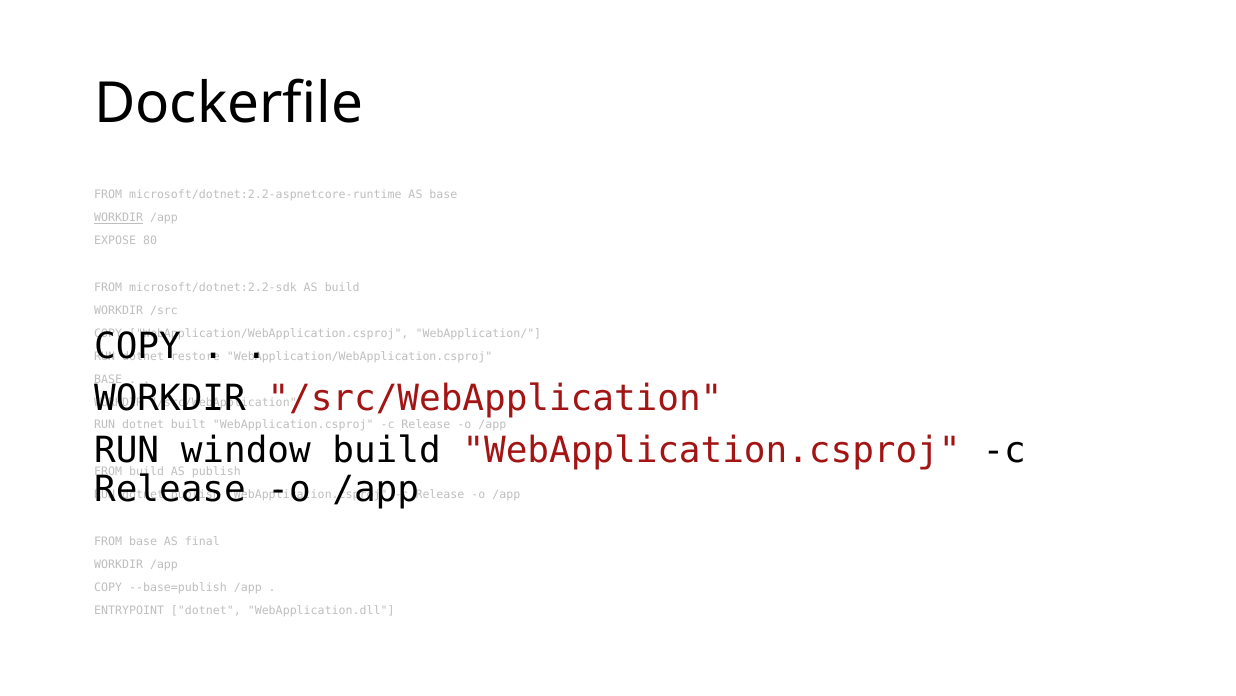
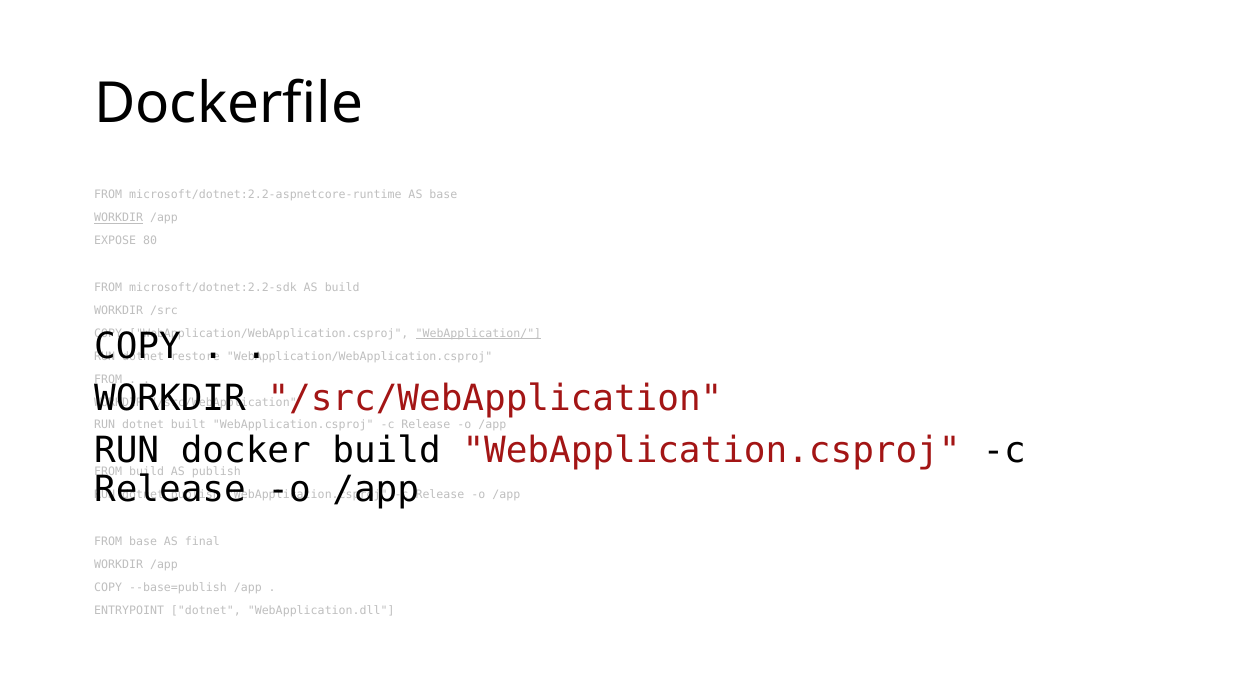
WebApplication/ underline: none -> present (478, 333)
BASE: BASE -> FROM (108, 379)
window: window -> docker (246, 450)
